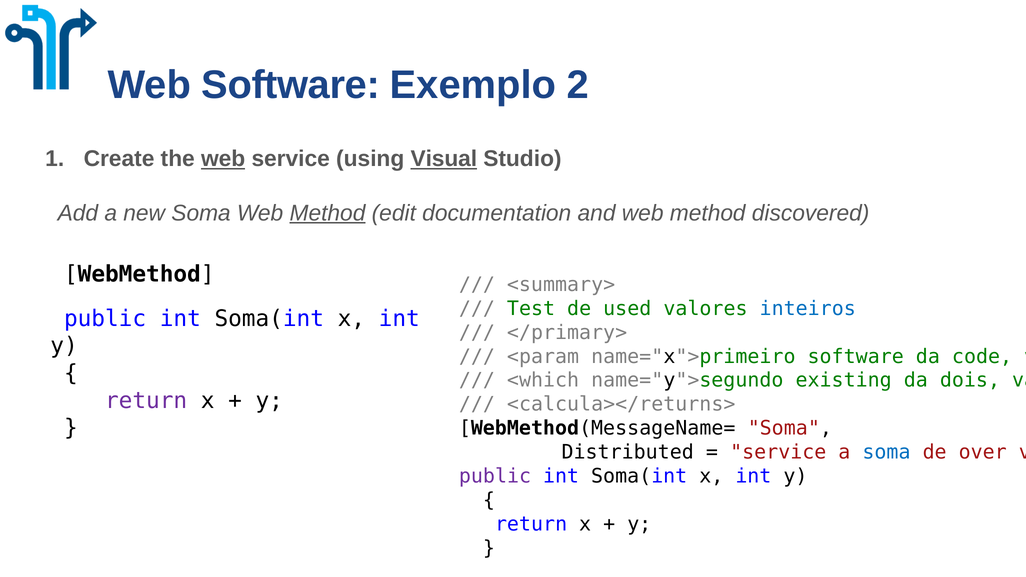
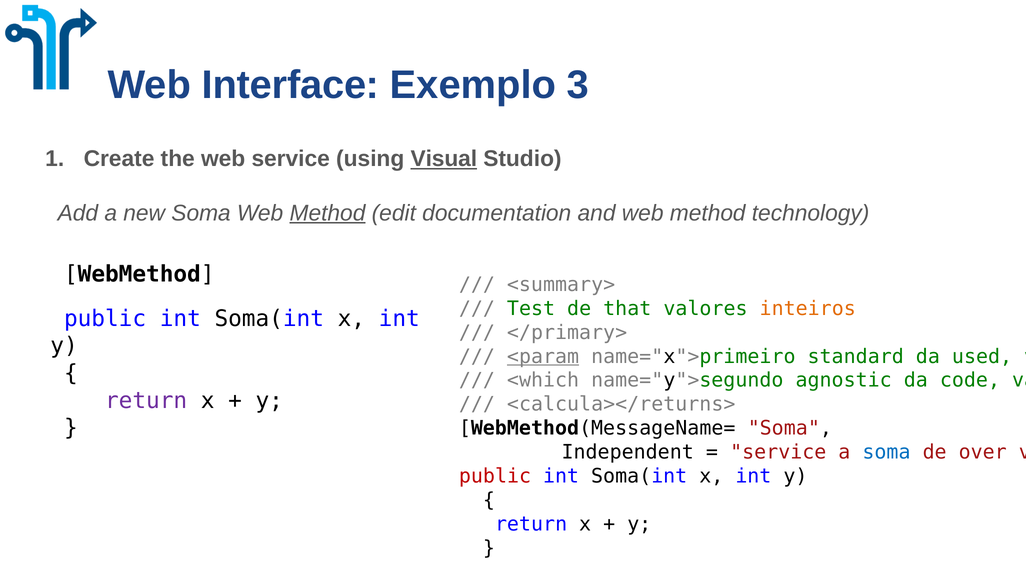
Web Software: Software -> Interface (291, 85)
2: 2 -> 3 (578, 85)
web underline: present -> none (223, 159)
discovered: discovered -> technology (811, 213)
used: used -> that (627, 309)
inteiros colour: blue -> orange (808, 309)
<param underline: none -> present (543, 357)
name="x">primeiro software: software -> standard (856, 357)
code: code -> used (982, 357)
existing: existing -> agnostic (844, 381)
dois: dois -> code (970, 381)
Distributed: Distributed -> Independent (628, 452)
public colour: purple -> red (495, 476)
